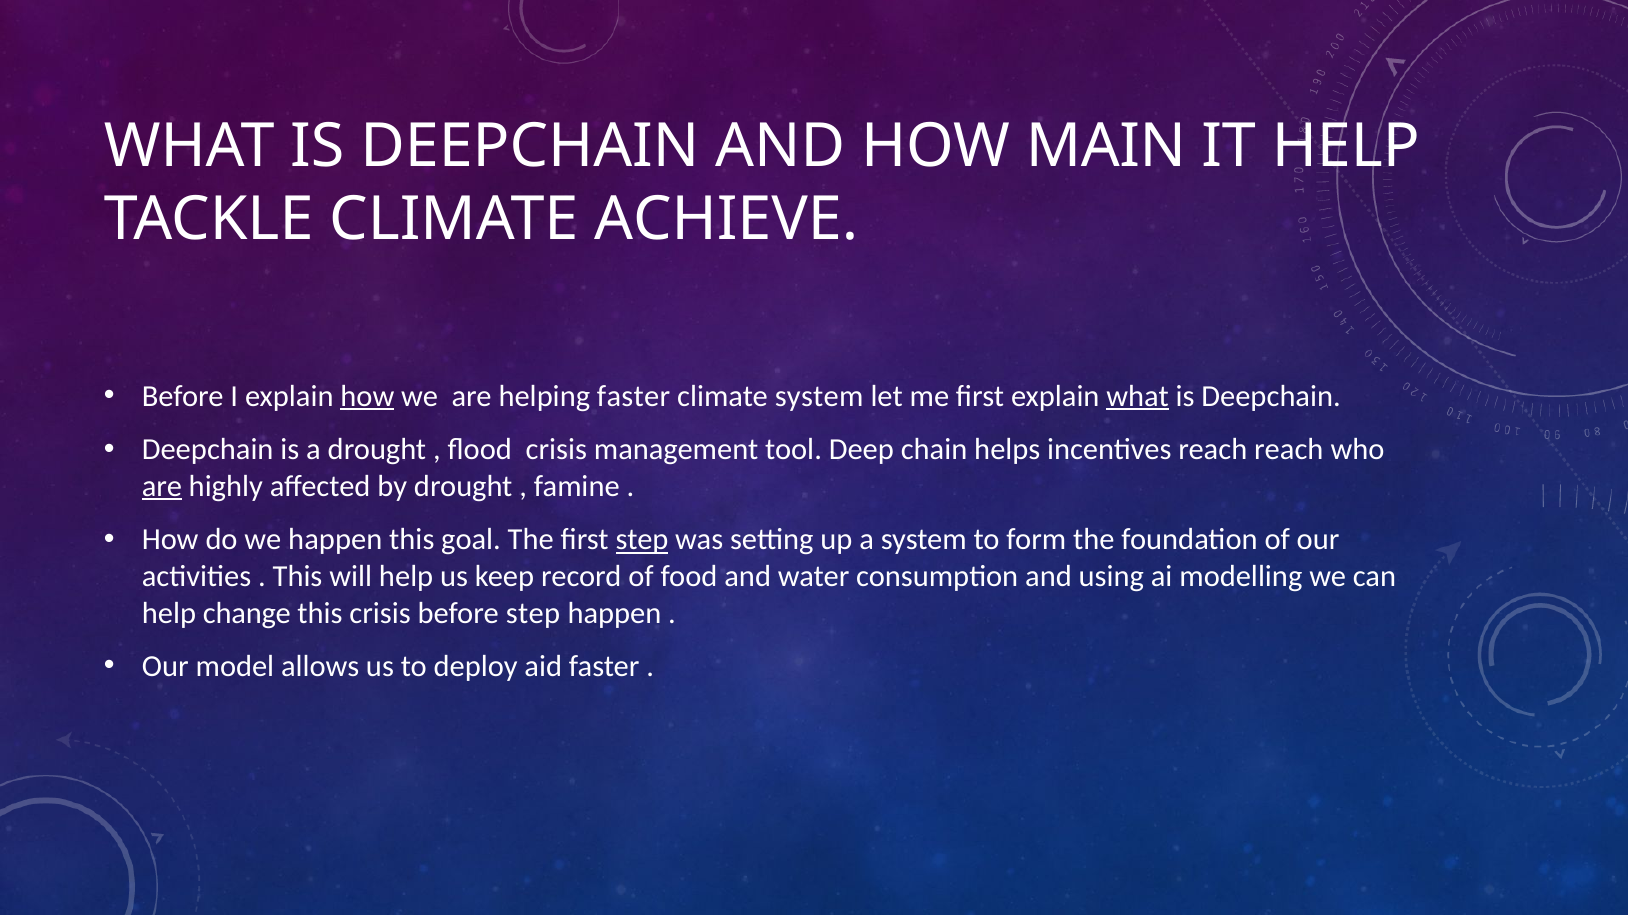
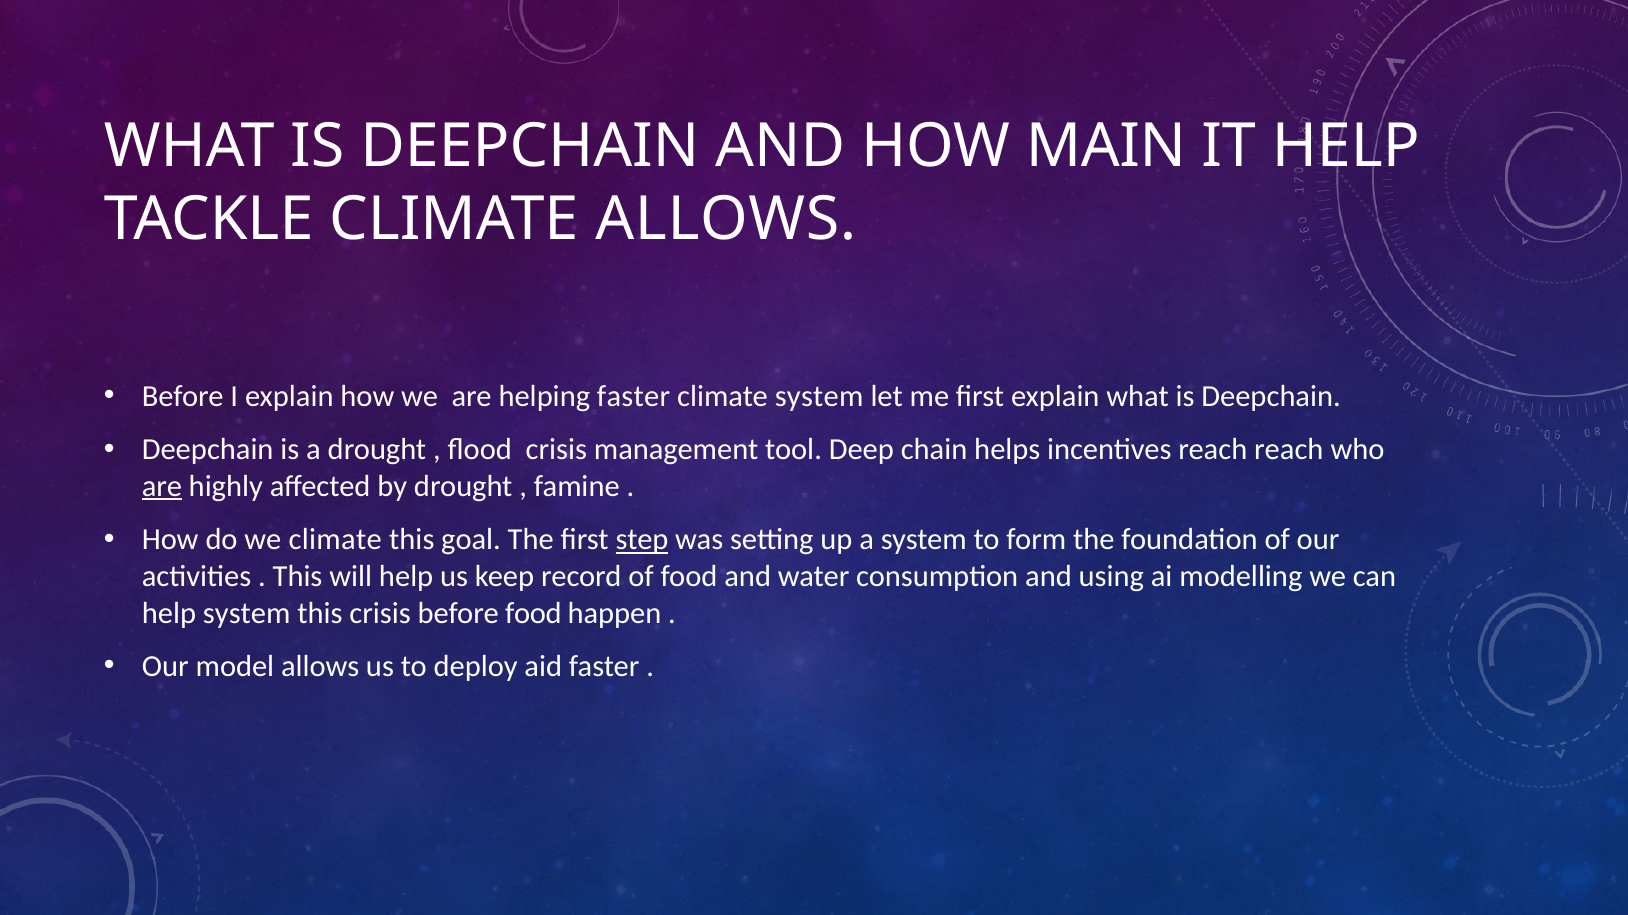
CLIMATE ACHIEVE: ACHIEVE -> ALLOWS (726, 219)
how underline: present -> none (367, 396)
what underline: present -> none (1138, 396)
we happen: happen -> climate (335, 540)
help change: change -> system (247, 613)
before step: step -> food (533, 613)
